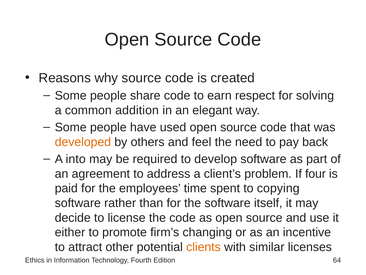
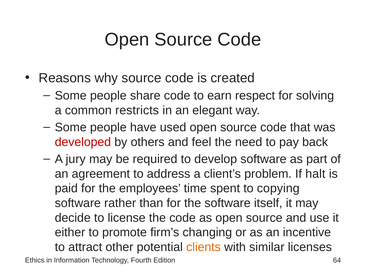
addition: addition -> restricts (137, 110)
developed colour: orange -> red (83, 142)
into: into -> jury (76, 159)
four: four -> halt (315, 173)
